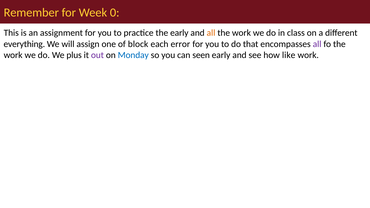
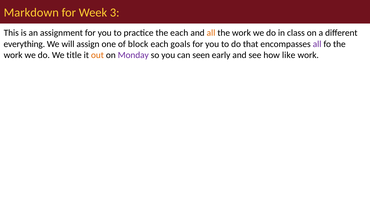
Remember: Remember -> Markdown (31, 13)
0: 0 -> 3 (115, 13)
the early: early -> each (179, 33)
error: error -> goals (180, 44)
plus: plus -> title (74, 55)
out colour: purple -> orange (97, 55)
Monday colour: blue -> purple (133, 55)
